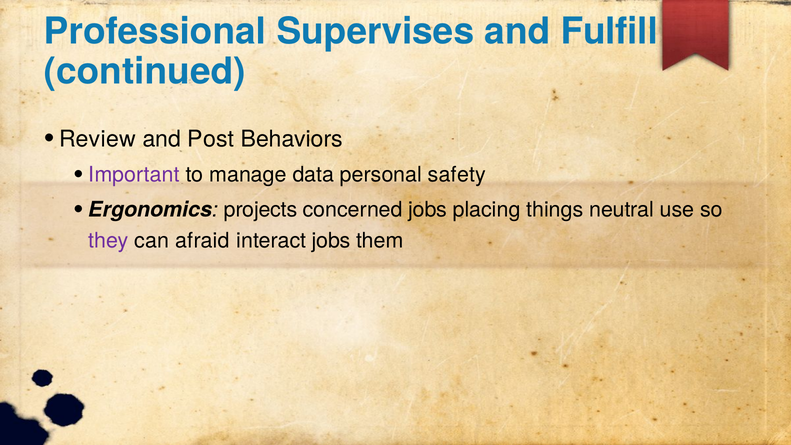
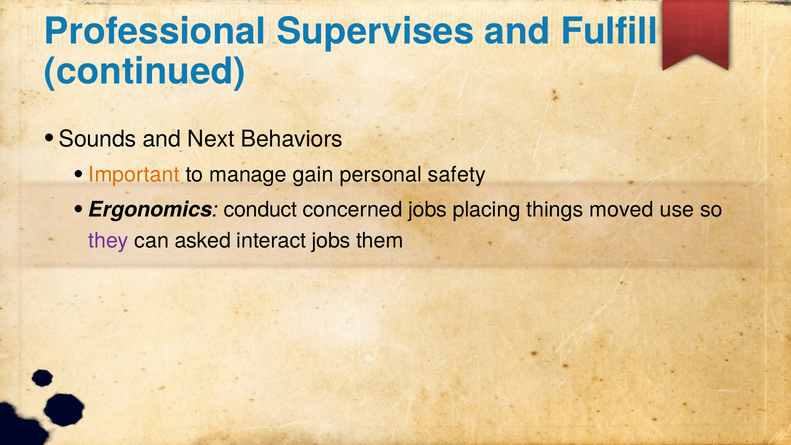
Review: Review -> Sounds (98, 139)
Post: Post -> Next (211, 139)
Important colour: purple -> orange (134, 175)
data: data -> gain (313, 175)
projects: projects -> conduct (261, 210)
neutral: neutral -> moved (622, 210)
afraid: afraid -> asked (203, 241)
